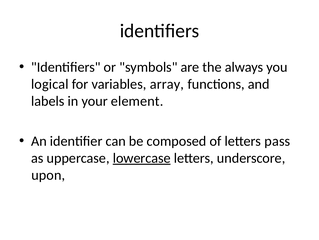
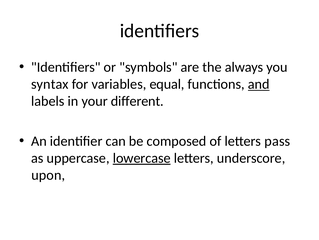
logical: logical -> syntax (50, 84)
array: array -> equal (167, 84)
and underline: none -> present (259, 84)
element: element -> different (137, 101)
